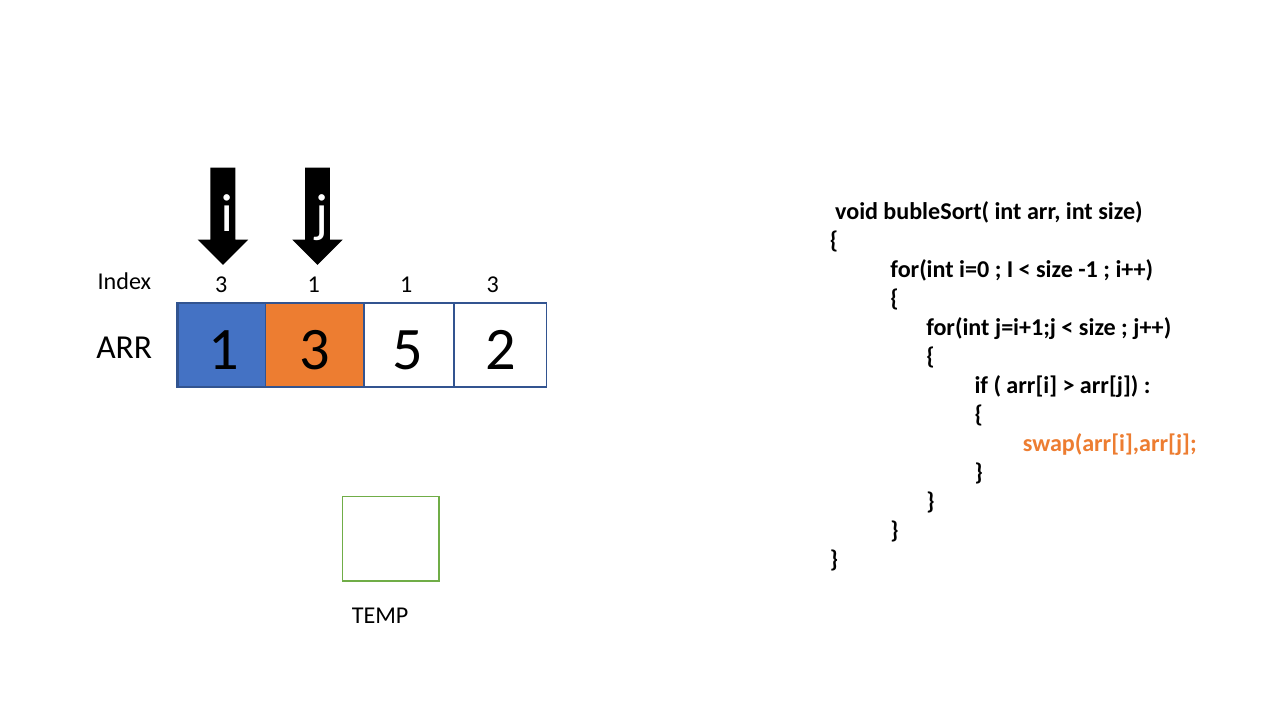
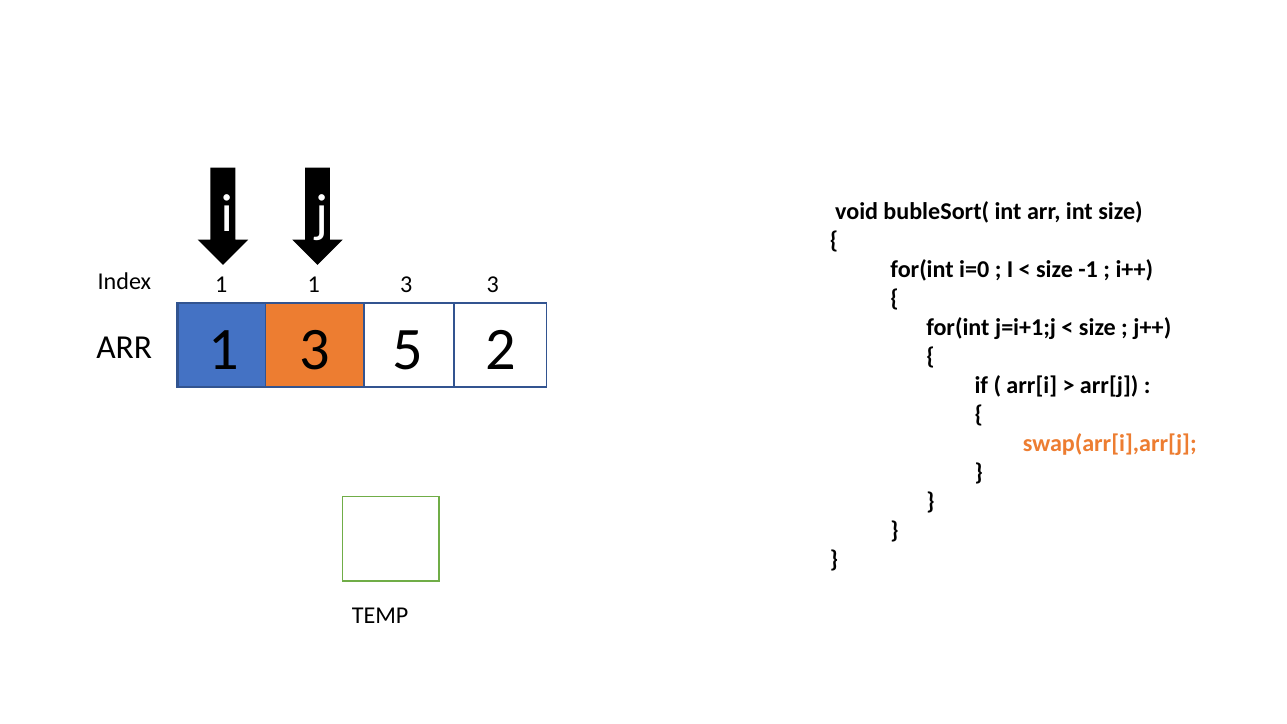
Index 3: 3 -> 1 (221, 285)
1 1: 1 -> 3 (406, 285)
